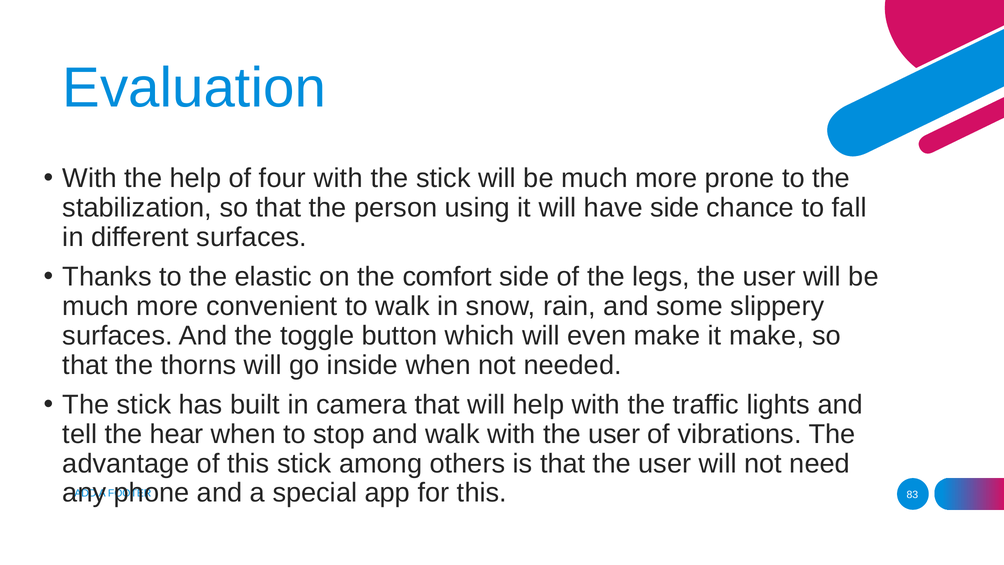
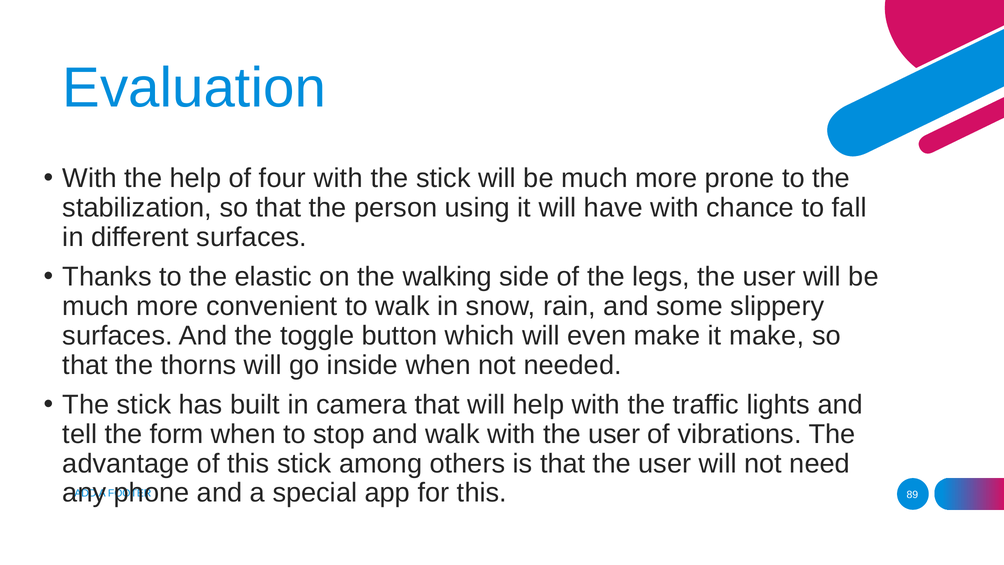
have side: side -> with (675, 208)
comfort: comfort -> walking (447, 277)
hear: hear -> form (177, 434)
83: 83 -> 89 (912, 495)
